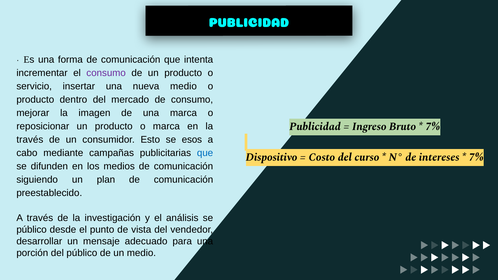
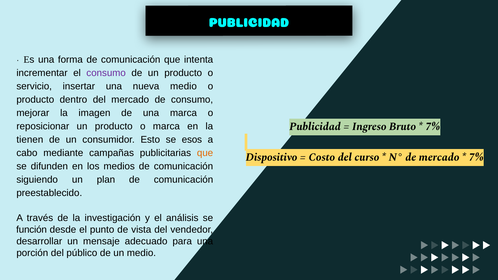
través: través -> tienen (30, 140)
que colour: blue -> orange (205, 153)
de intereses: intereses -> mercado (439, 157)
público: público -> función (32, 230)
